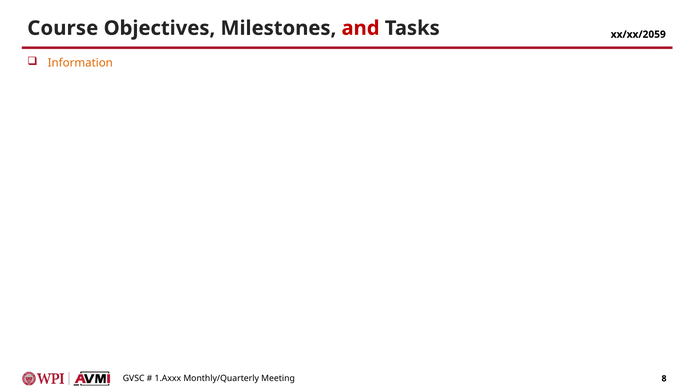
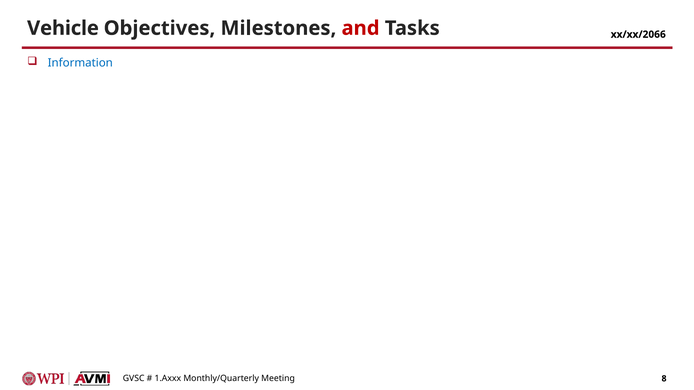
Course: Course -> Vehicle (63, 28)
xx/xx/2059: xx/xx/2059 -> xx/xx/2066 (638, 34)
Information colour: orange -> blue (80, 63)
